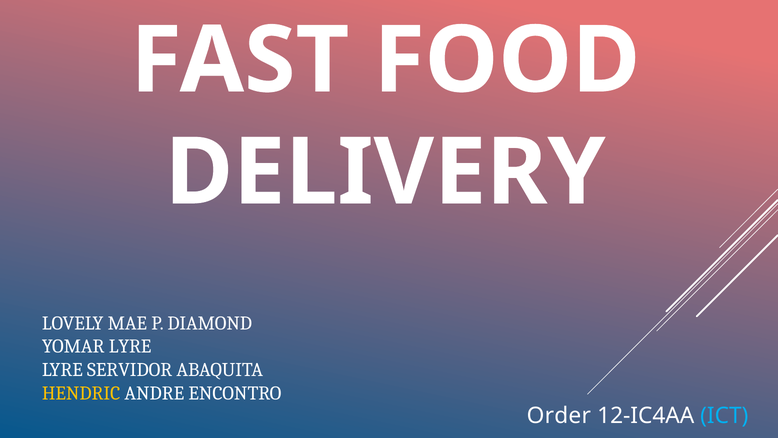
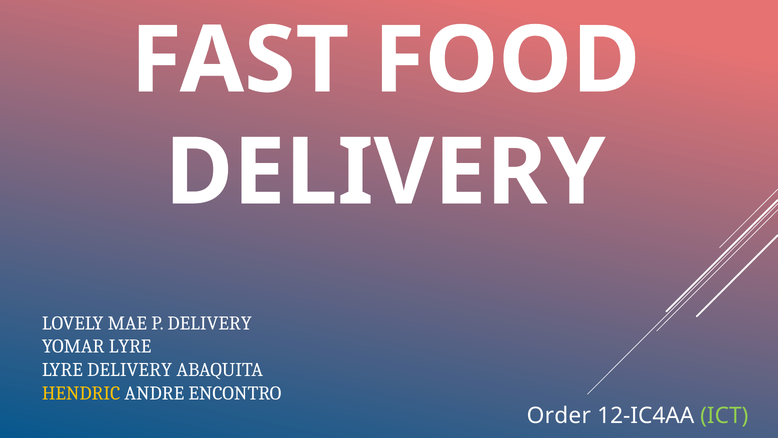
P DIAMOND: DIAMOND -> DELIVERY (210, 323)
LYRE SERVIDOR: SERVIDOR -> DELIVERY (130, 370)
ICT colour: light blue -> light green (724, 415)
